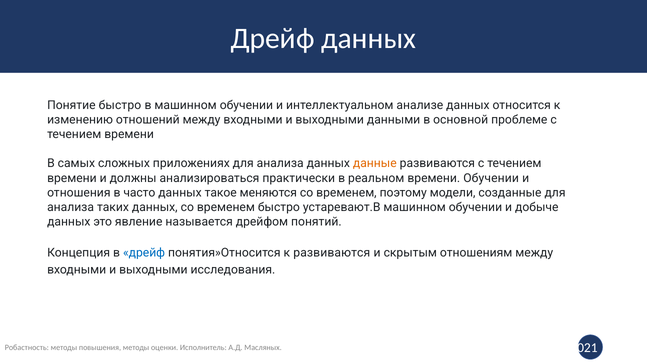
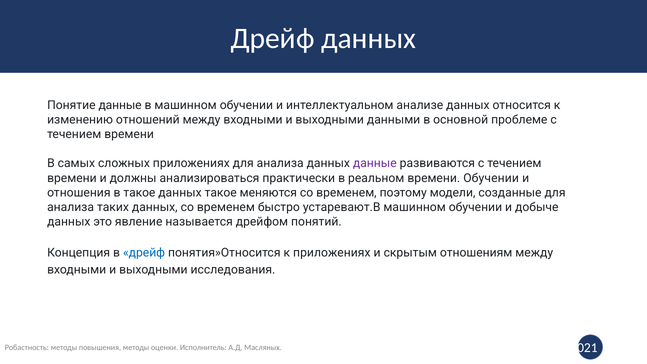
Понятие быстро: быстро -> данные (120, 105)
данные colour: orange -> purple (375, 163)
в часто: часто -> такое (139, 193)
к развиваются: развиваются -> приложениях (332, 253)
